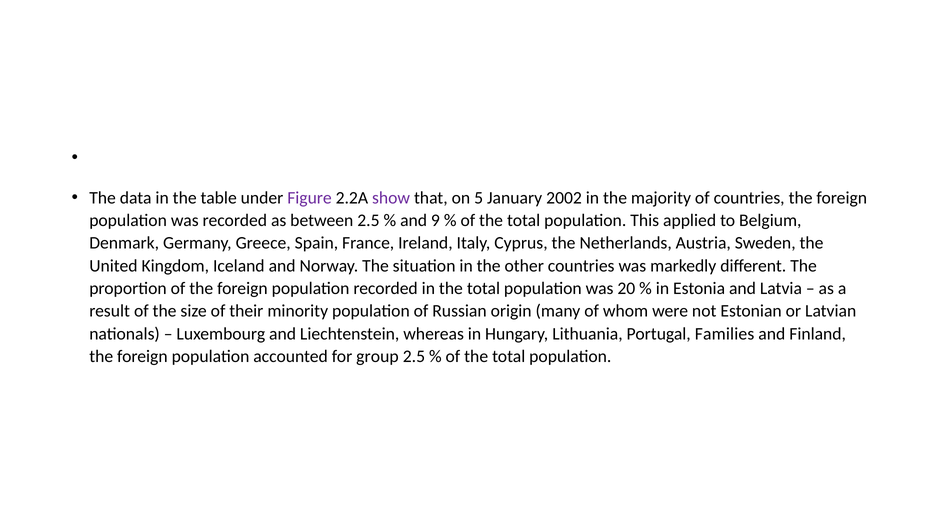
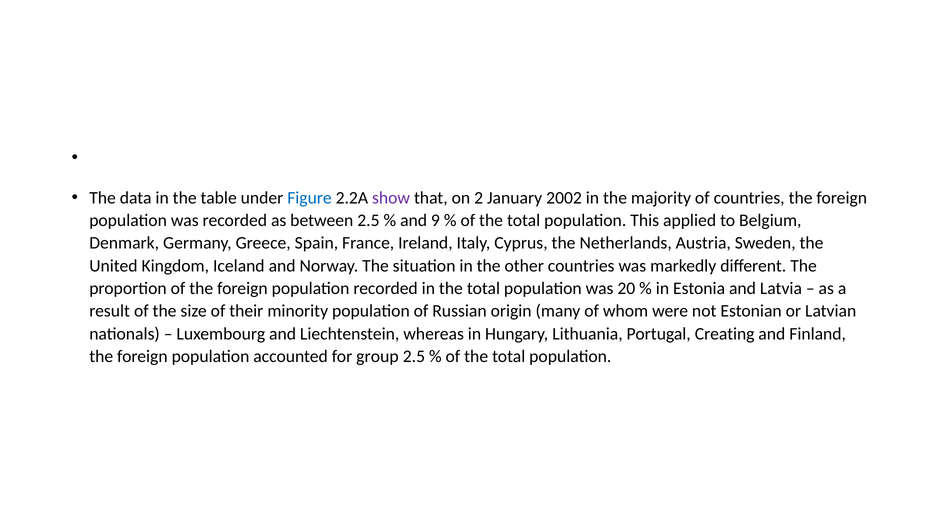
Figure colour: purple -> blue (310, 198)
5: 5 -> 2 (479, 198)
Families: Families -> Creating (725, 334)
